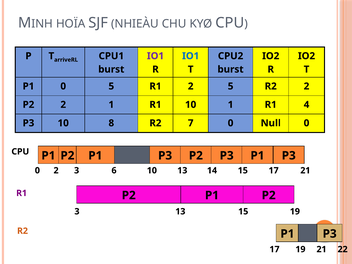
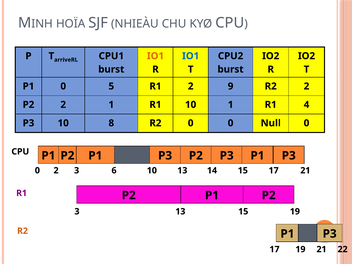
IO1 colour: purple -> orange (155, 56)
2 5: 5 -> 9 (231, 86)
R2 7: 7 -> 0 (191, 123)
